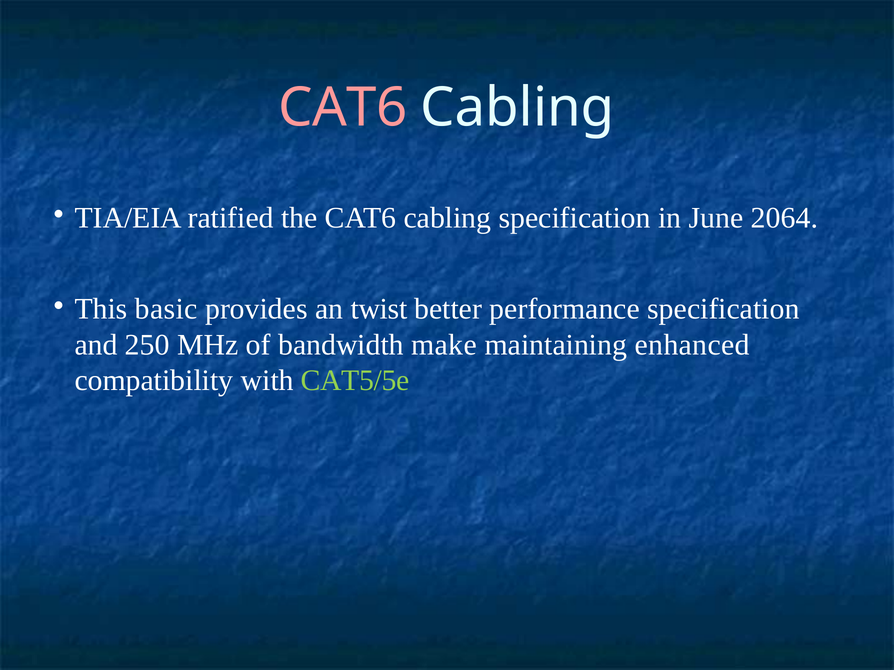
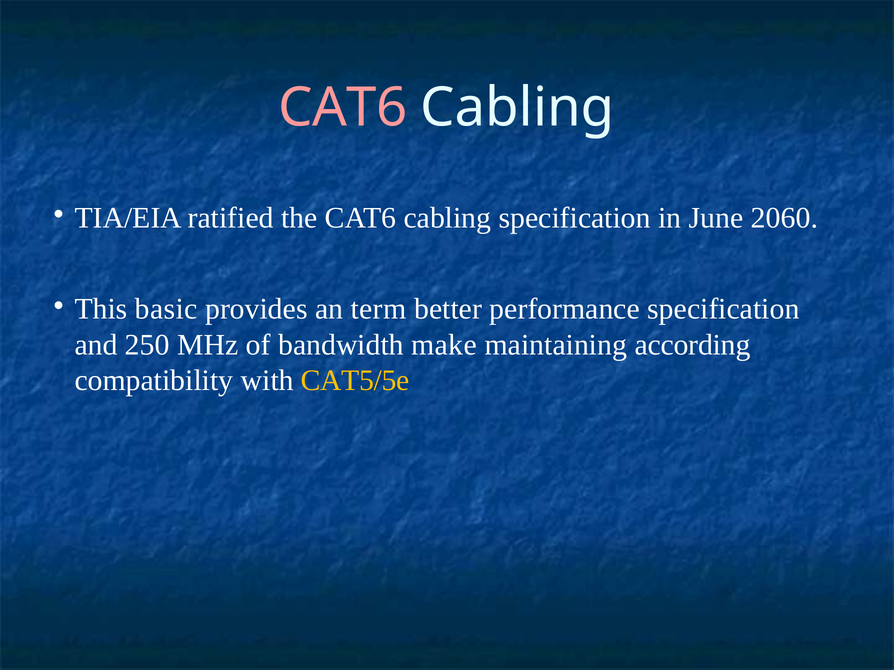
2064: 2064 -> 2060 (784, 218)
twist: twist -> term (379, 309)
enhanced: enhanced -> according (692, 345)
CAT5/5e colour: light green -> yellow (355, 381)
